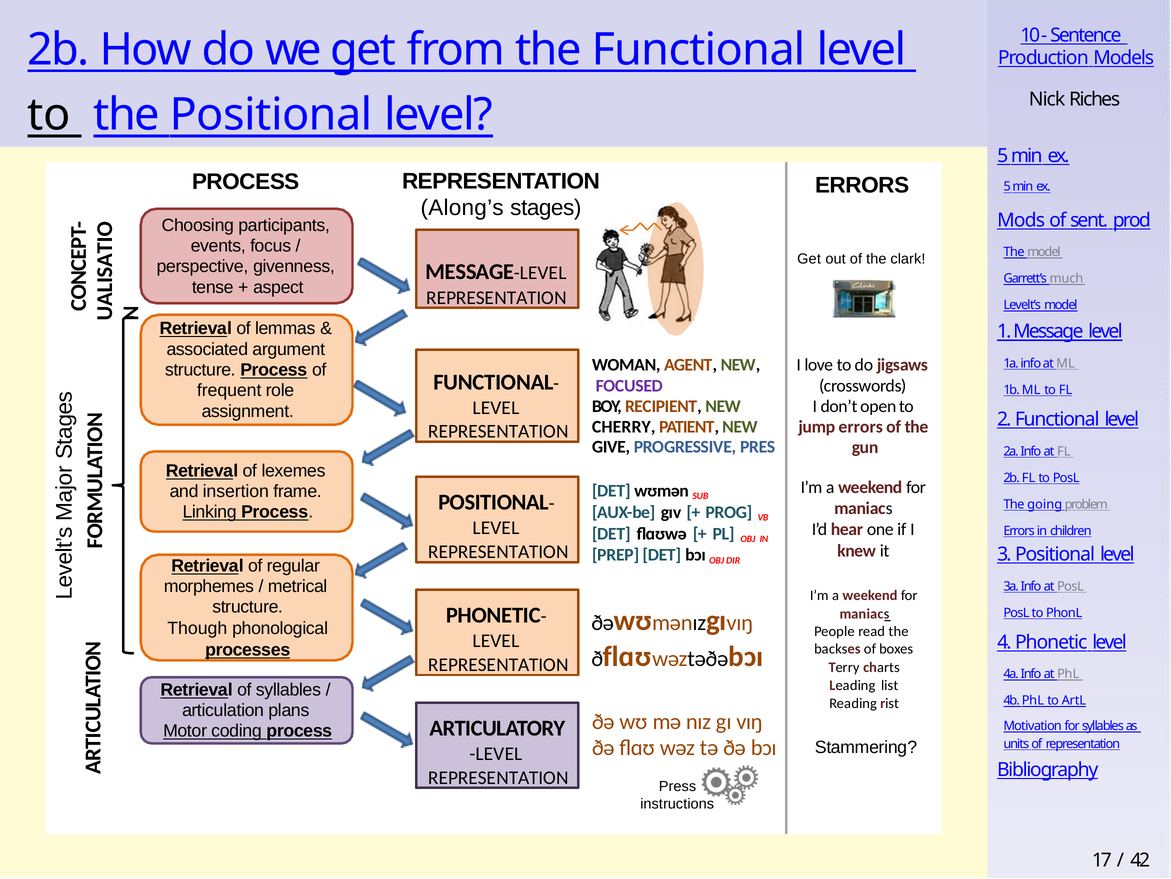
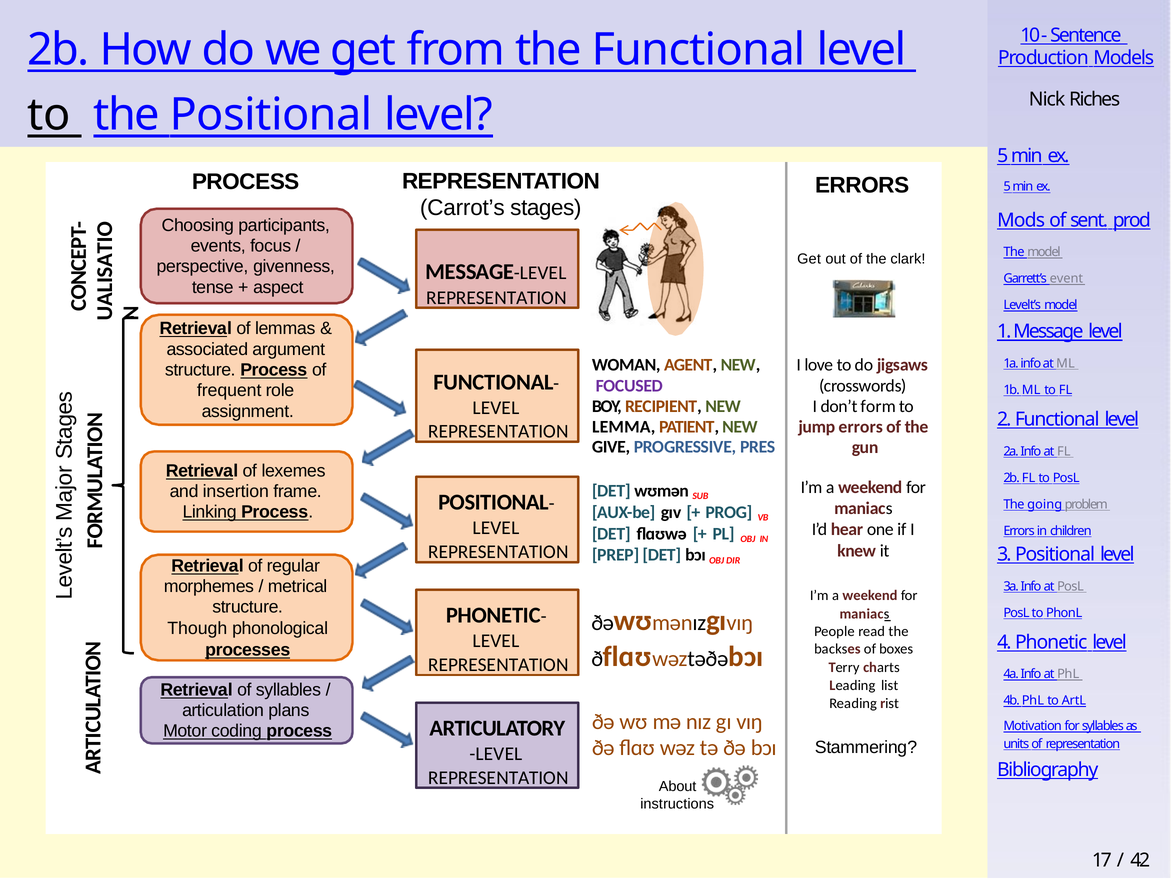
Along’s: Along’s -> Carrot’s (462, 208)
much: much -> event (1066, 279)
open: open -> form (878, 406)
CHERRY: CHERRY -> LEMMA (624, 427)
Press: Press -> About (678, 786)
